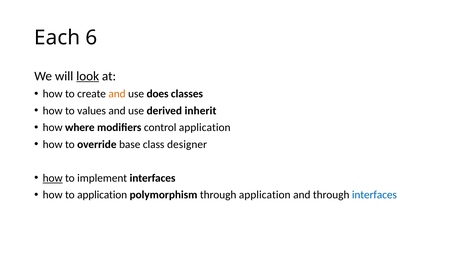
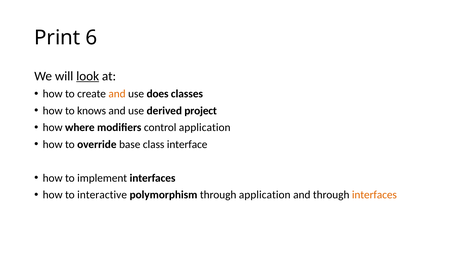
Each: Each -> Print (57, 38)
values: values -> knows (92, 111)
inherit: inherit -> project (201, 111)
designer: designer -> interface (187, 144)
how underline: present -> none (53, 178)
to application: application -> interactive (102, 195)
interfaces colour: blue -> orange (374, 195)
